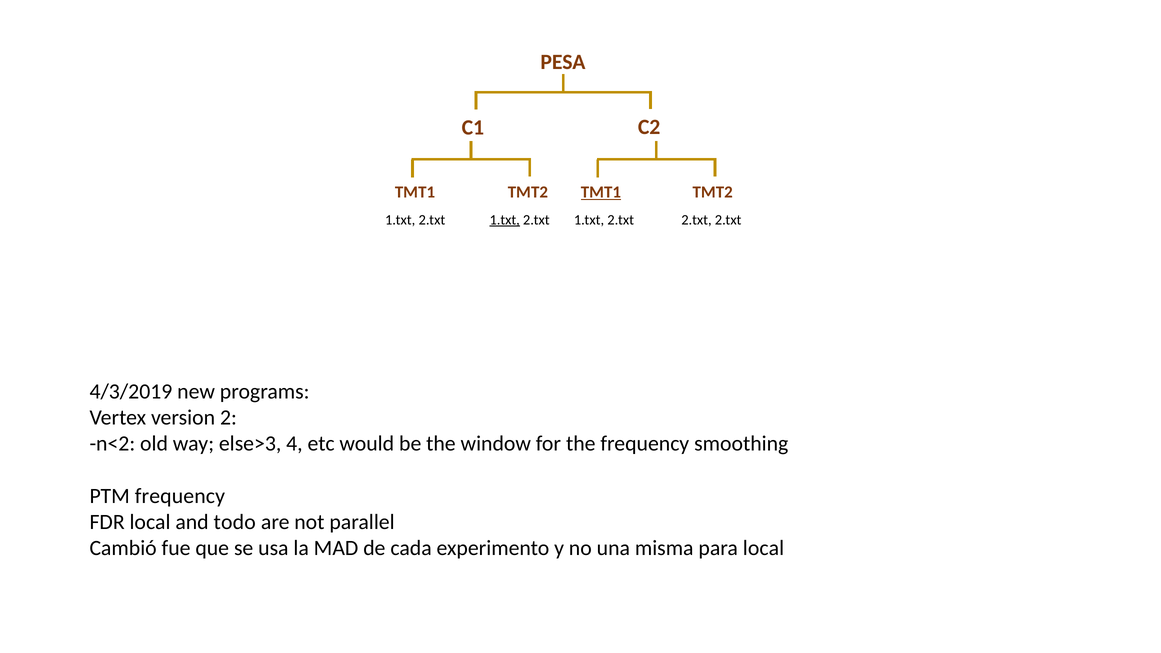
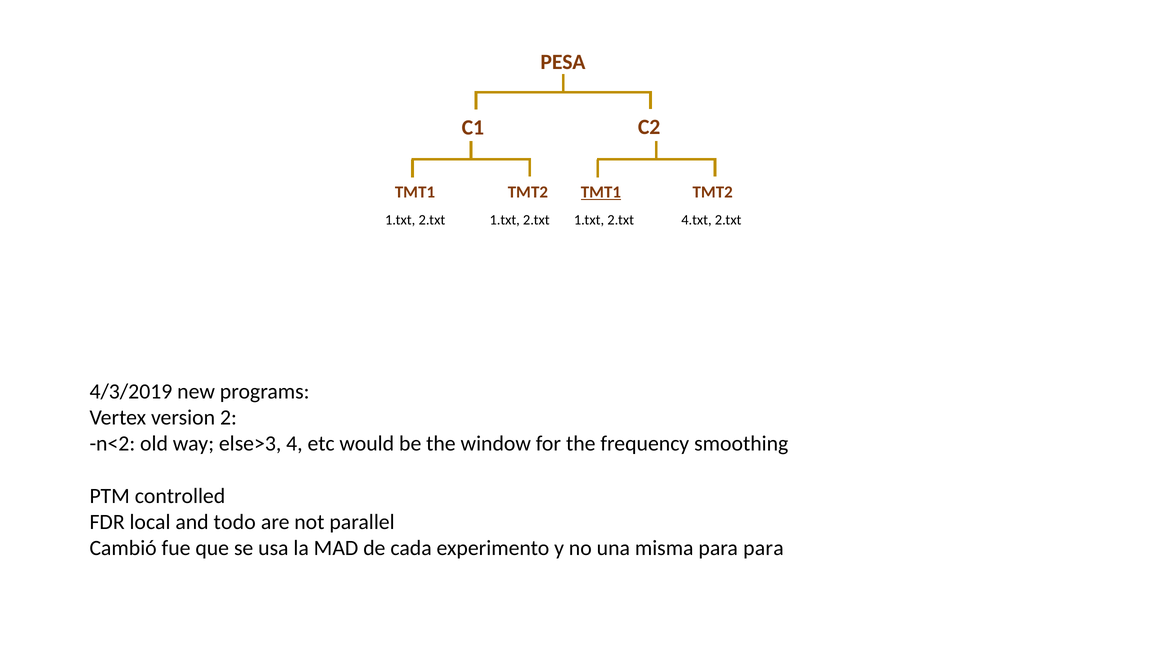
1.txt underline: present -> none (505, 220)
1.txt 2.txt 2.txt: 2.txt -> 4.txt (696, 220)
PTM frequency: frequency -> controlled (180, 496)
para local: local -> para (763, 548)
